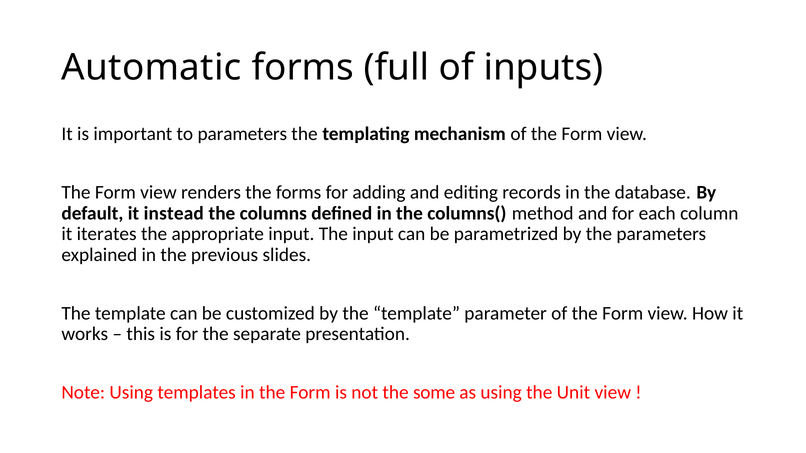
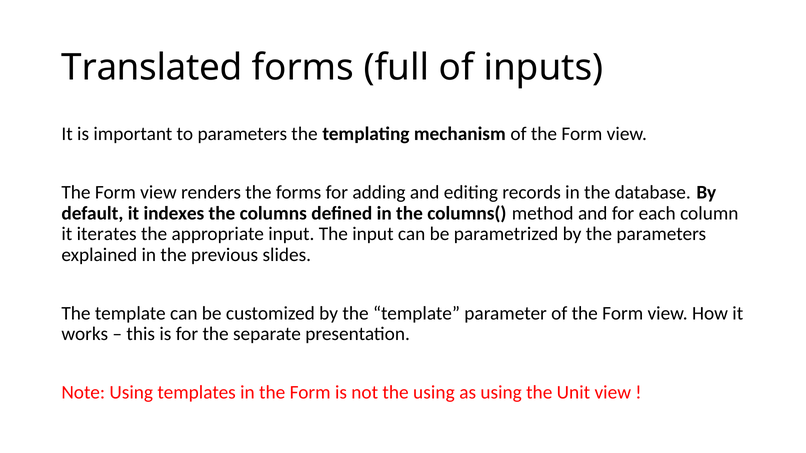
Automatic: Automatic -> Translated (152, 68)
instead: instead -> indexes (174, 213)
the some: some -> using (434, 393)
